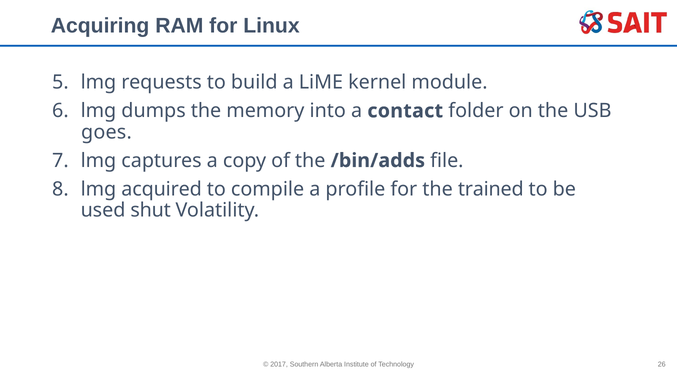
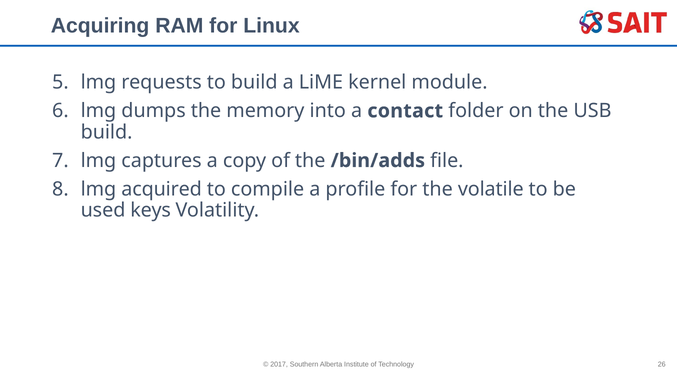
goes: goes -> build (107, 132)
trained: trained -> volatile (491, 189)
shut: shut -> keys (151, 210)
